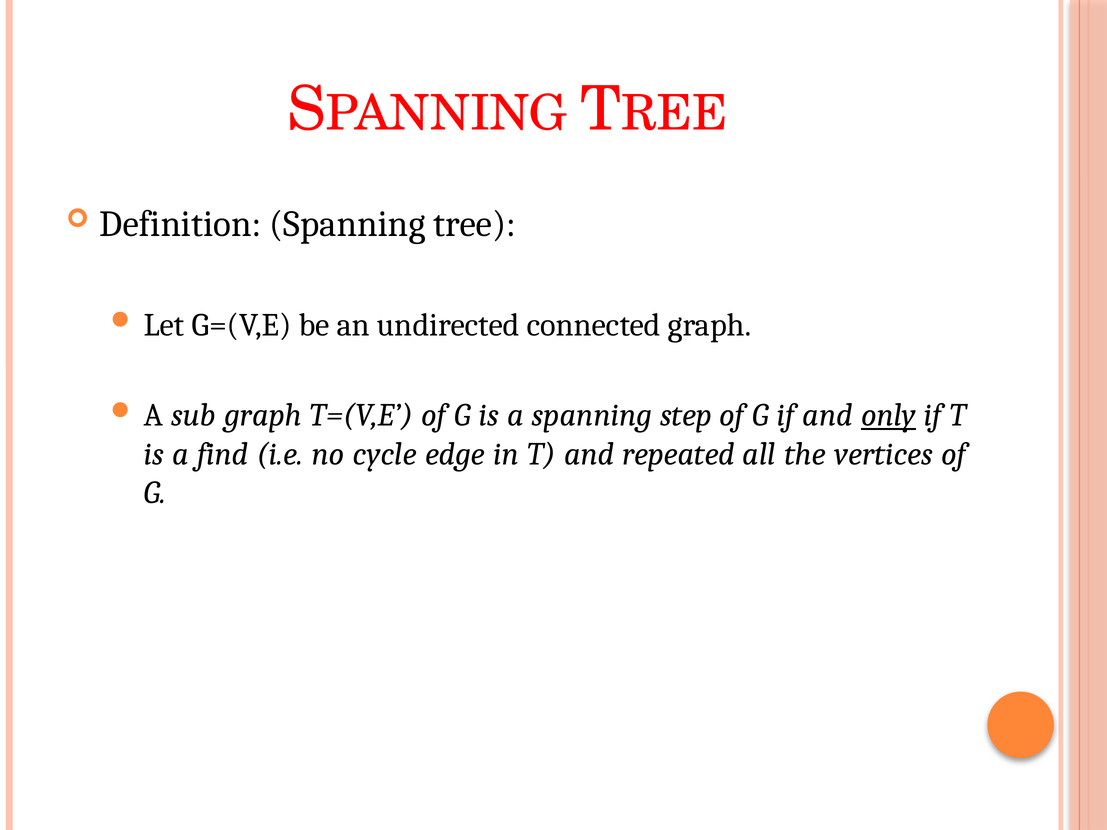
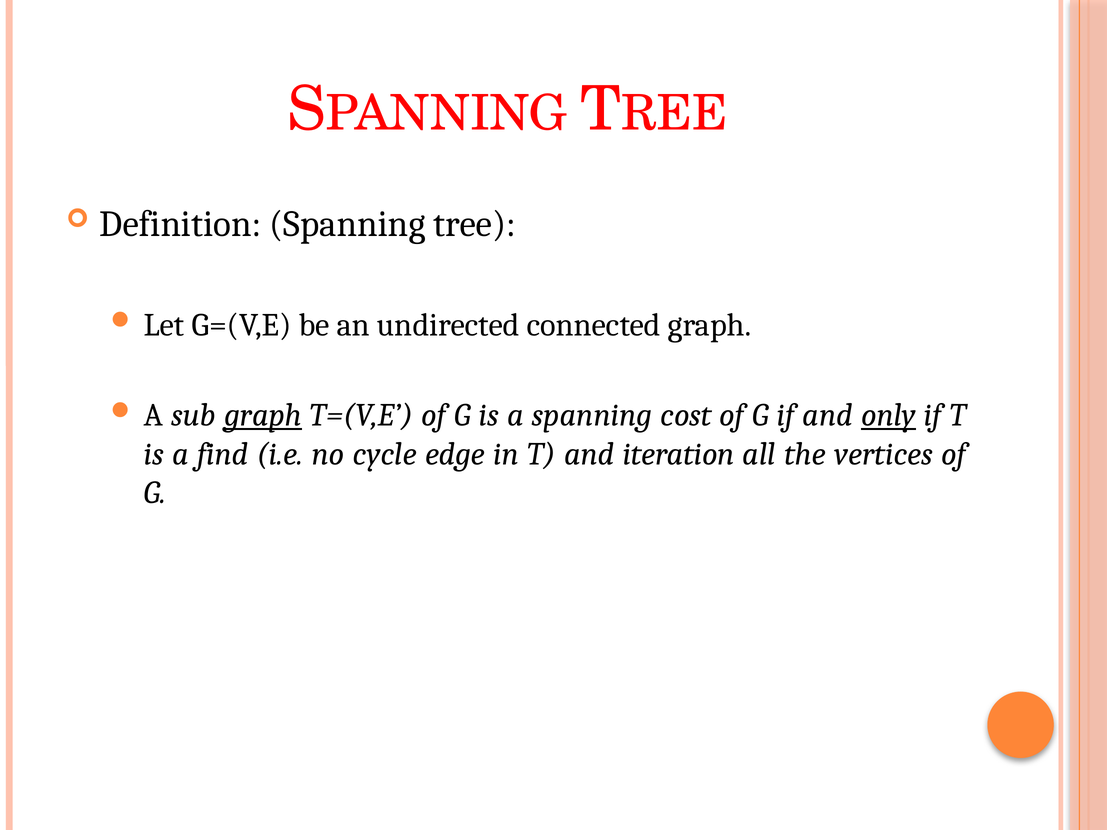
graph underline: none -> present (263, 415)
step: step -> cost (686, 415)
repeated: repeated -> iteration (679, 454)
